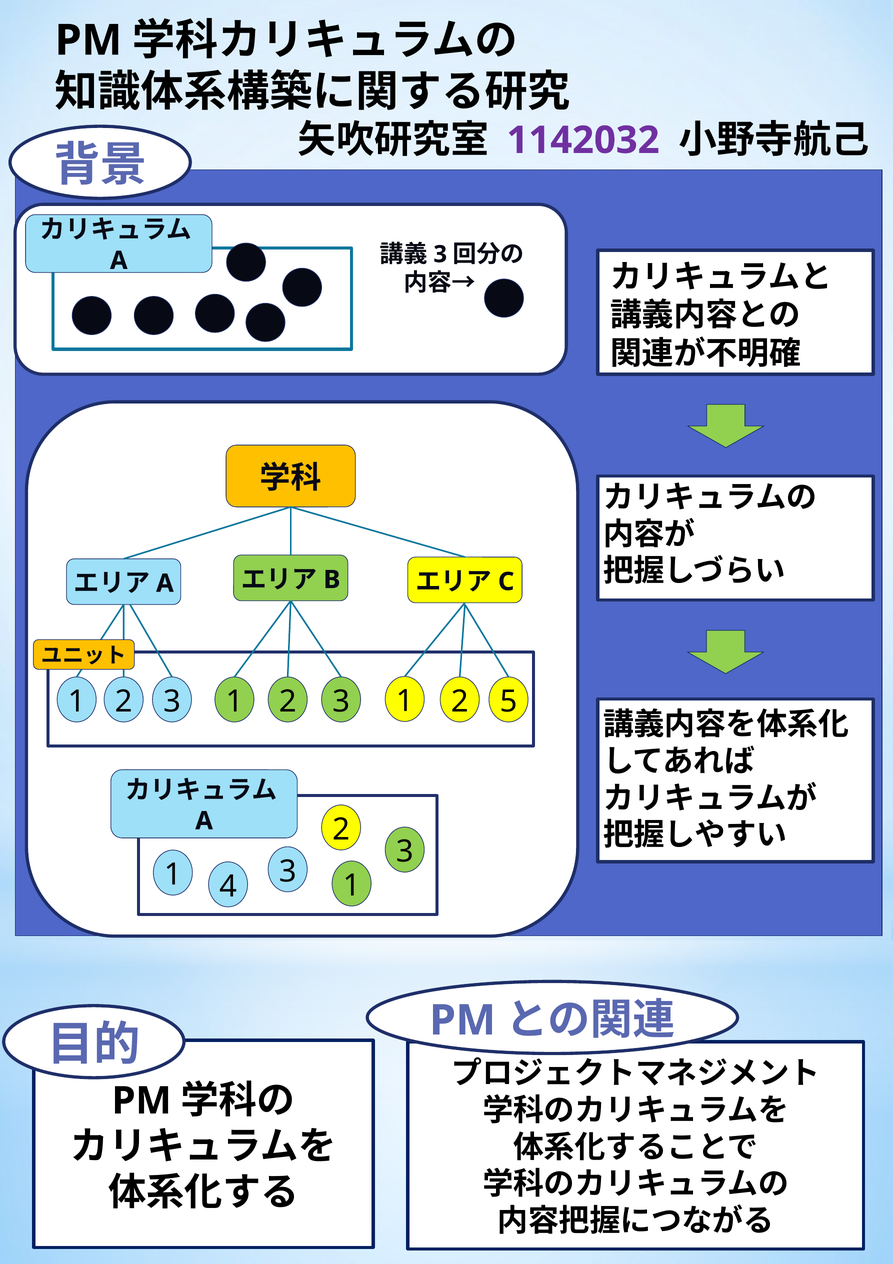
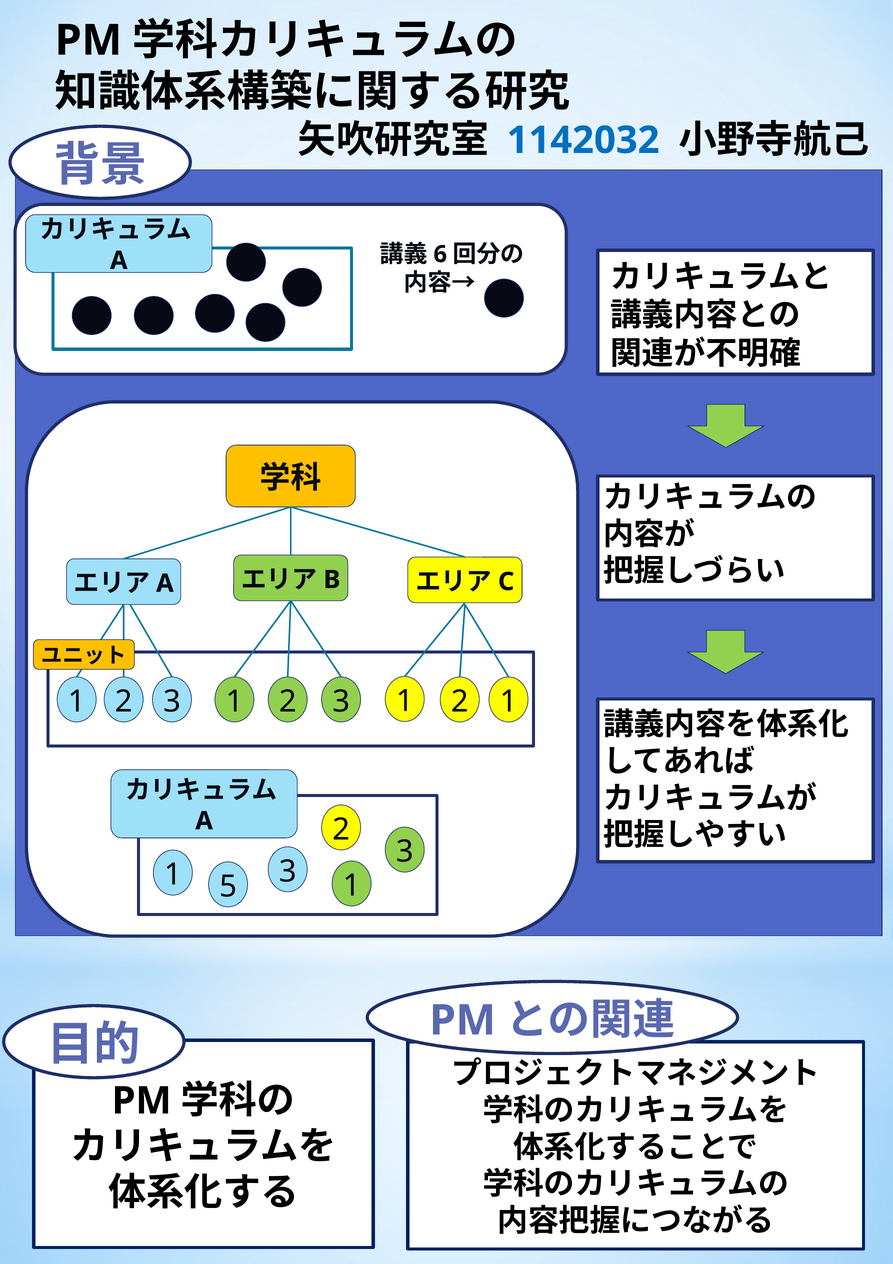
1142032 colour: purple -> blue (583, 140)
3: 3 -> 6 (440, 254)
1 5: 5 -> 1 (509, 702)
4: 4 -> 5 (228, 887)
